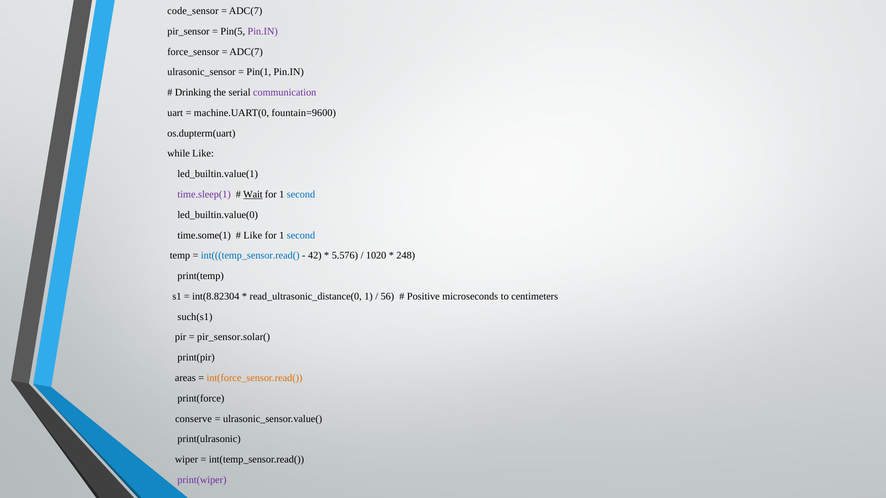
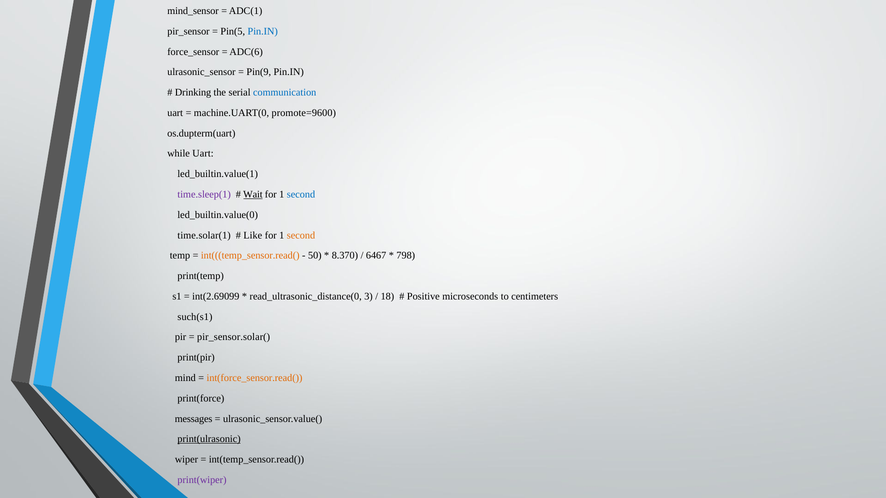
code_sensor: code_sensor -> mind_sensor (193, 11)
ADC(7: ADC(7 -> ADC(1 (246, 11)
Pin.IN colour: purple -> blue (263, 31)
ADC(7: ADC(7 -> ADC(6 (246, 52)
Pin(1: Pin(1 -> Pin(9 (259, 72)
communication colour: purple -> blue (285, 93)
fountain=9600: fountain=9600 -> promote=9600 (304, 113)
while Like: Like -> Uart (203, 154)
time.some(1: time.some(1 -> time.solar(1 (204, 235)
second colour: blue -> orange (301, 235)
int(((temp_sensor.read( colour: blue -> orange (250, 256)
42: 42 -> 50 (315, 256)
5.576: 5.576 -> 8.370 (345, 256)
1020: 1020 -> 6467 (376, 256)
248: 248 -> 798 (406, 256)
int(8.82304: int(8.82304 -> int(2.69099 (216, 297)
read_ultrasonic_distance(0 1: 1 -> 3 (369, 297)
56: 56 -> 18 (387, 297)
areas: areas -> mind (185, 378)
conserve: conserve -> messages (194, 419)
print(ulrasonic underline: none -> present (209, 439)
